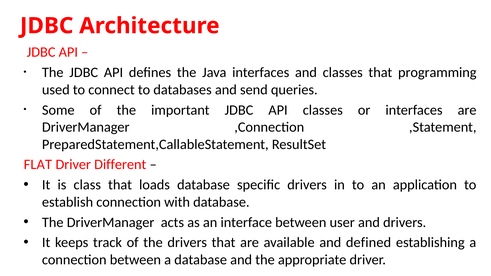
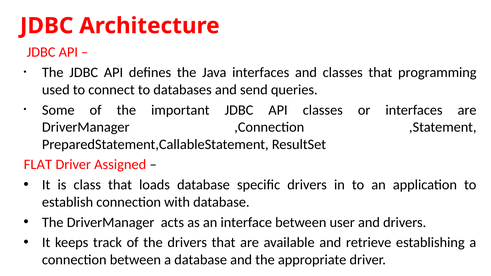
Different: Different -> Assigned (120, 165)
defined: defined -> retrieve (369, 243)
